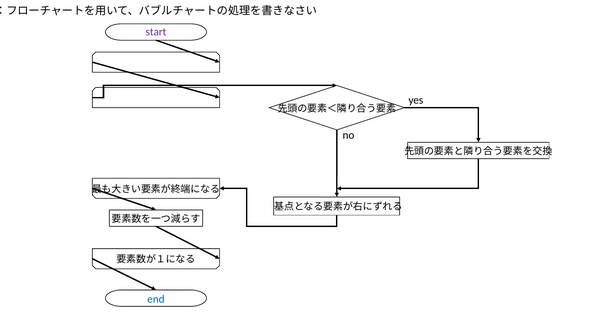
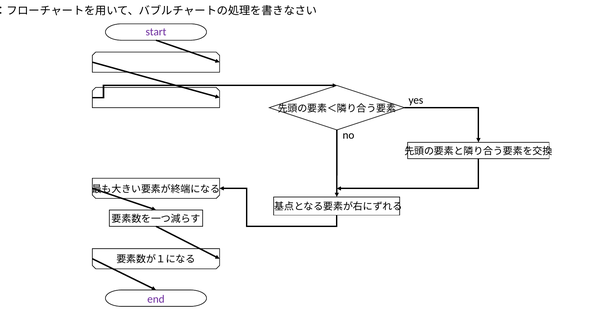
end colour: blue -> purple (156, 299)
